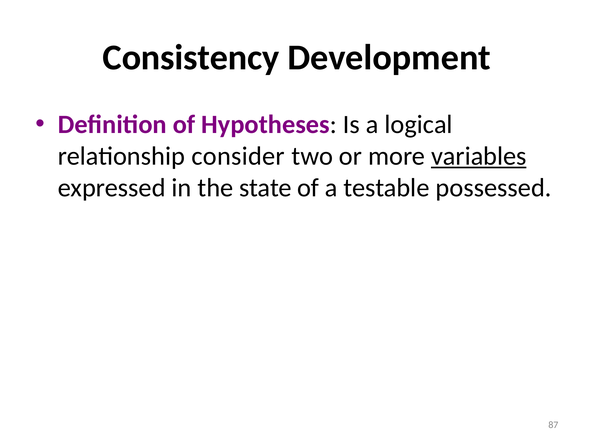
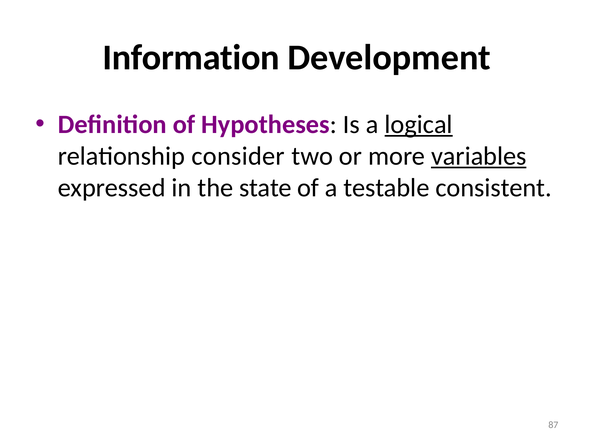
Consistency: Consistency -> Information (191, 58)
logical underline: none -> present (419, 125)
possessed: possessed -> consistent (494, 188)
